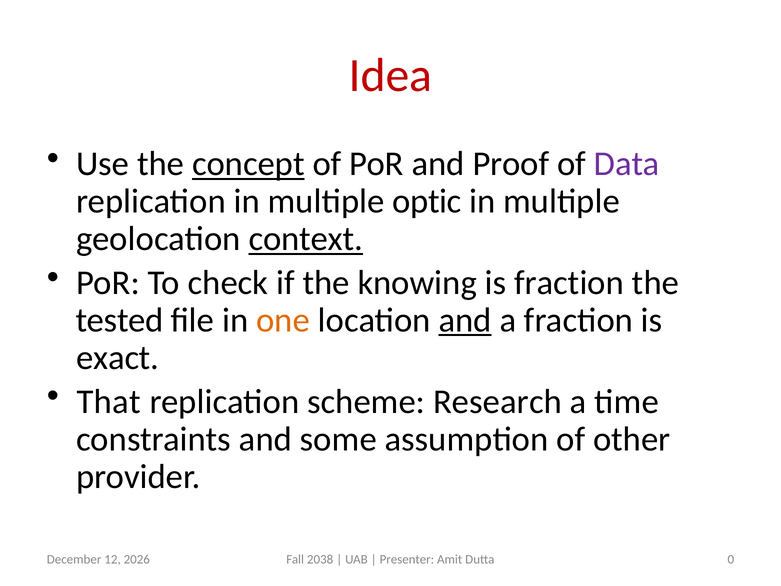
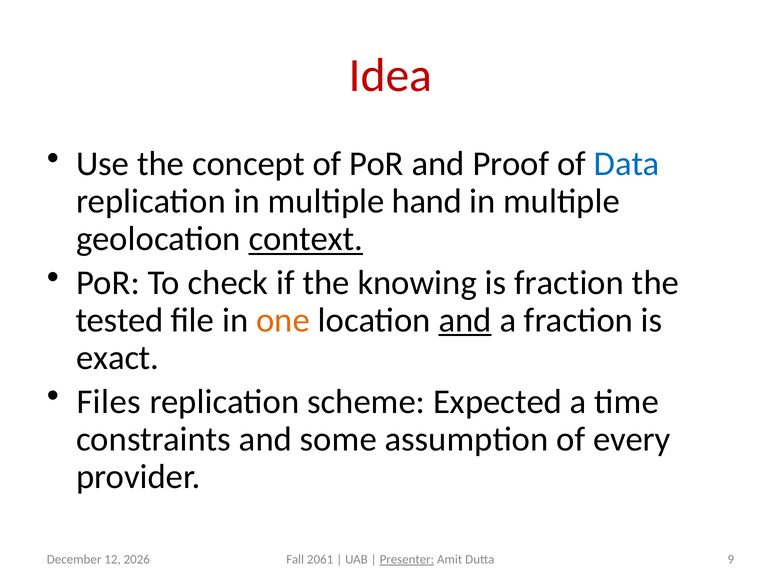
concept underline: present -> none (248, 164)
Data colour: purple -> blue (627, 164)
optic: optic -> hand (427, 201)
That: That -> Files (109, 401)
Research: Research -> Expected (498, 401)
other: other -> every (632, 439)
2038: 2038 -> 2061 (320, 559)
Presenter underline: none -> present (407, 559)
0: 0 -> 9 (731, 559)
